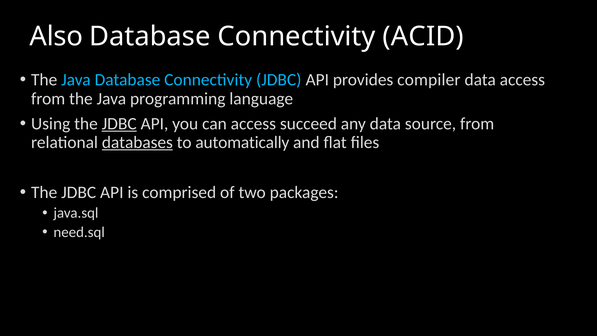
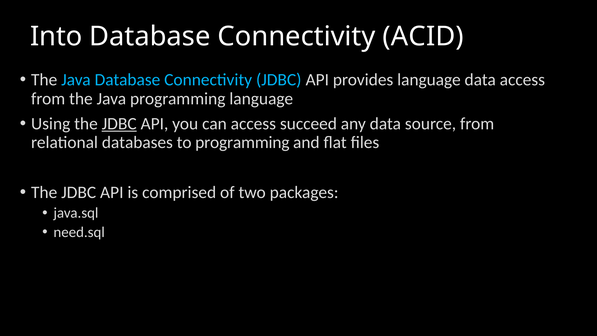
Also: Also -> Into (56, 36)
provides compiler: compiler -> language (429, 80)
databases underline: present -> none (137, 142)
to automatically: automatically -> programming (242, 142)
